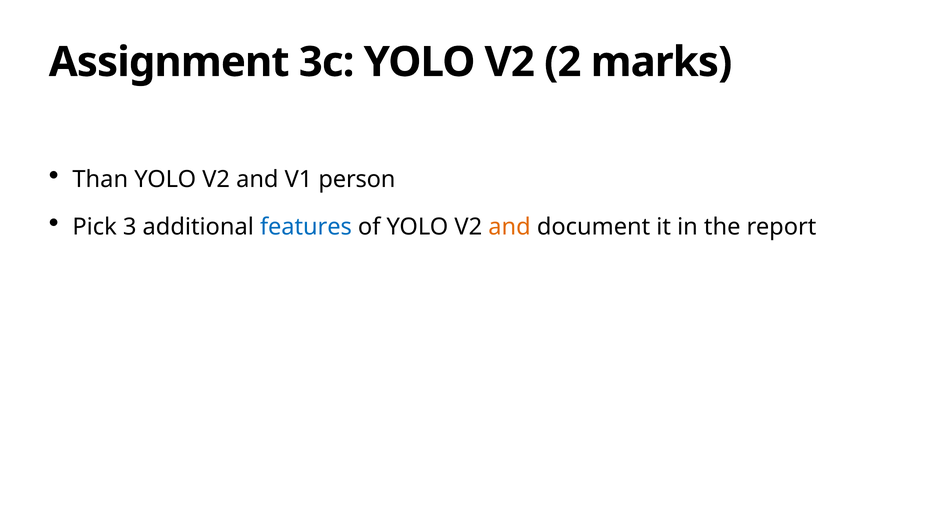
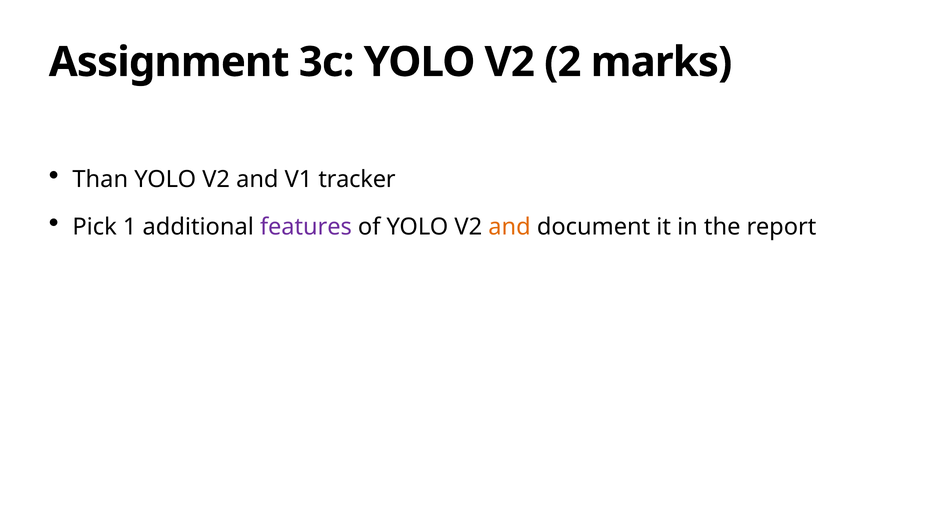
person: person -> tracker (357, 179)
3: 3 -> 1 (130, 227)
features colour: blue -> purple (306, 227)
